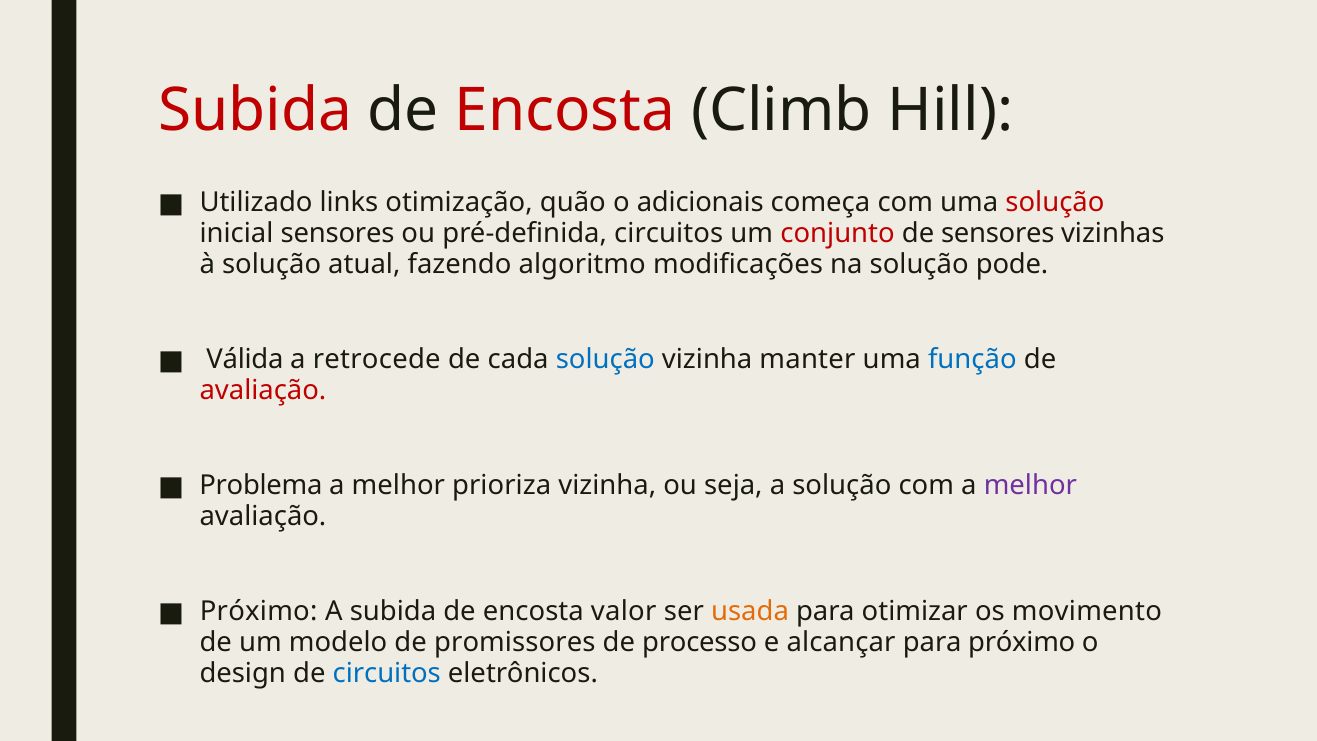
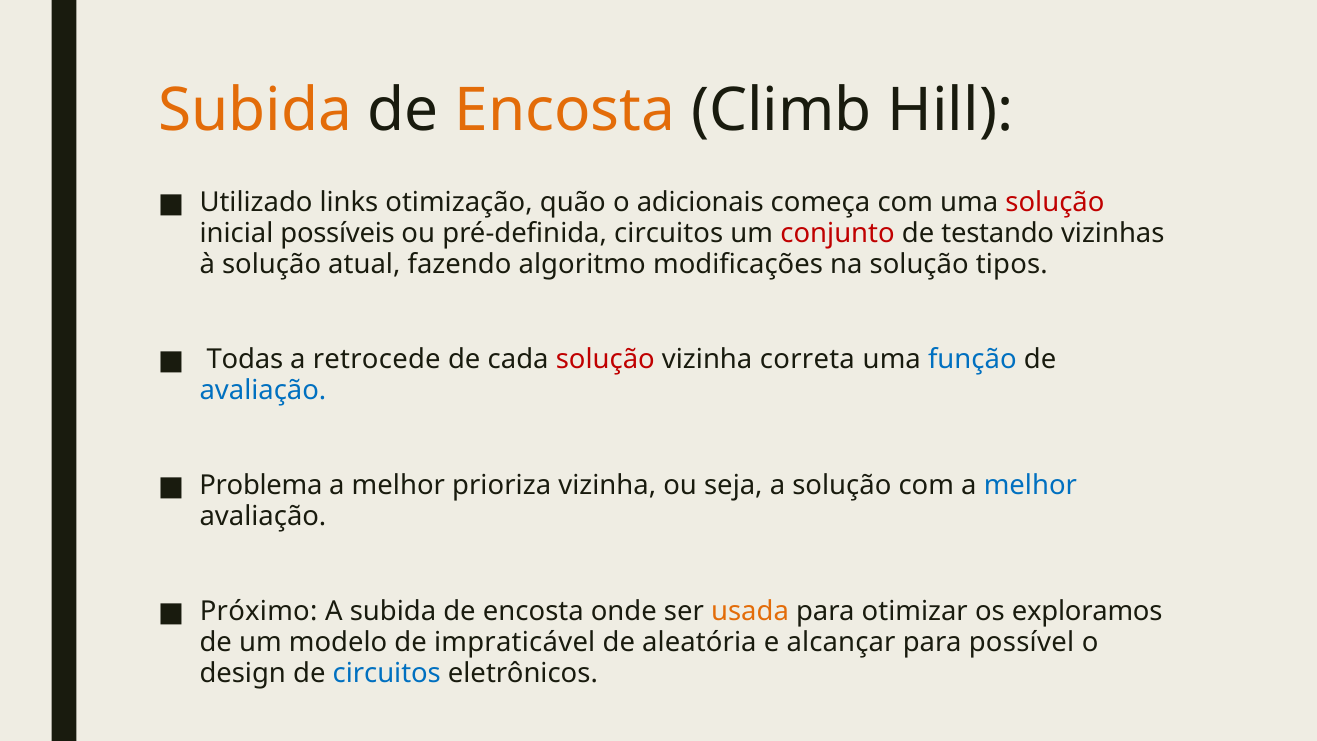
Subida colour: red -> orange (255, 111)
Encosta colour: red -> orange (565, 111)
inicial sensores: sensores -> possíveis (338, 234)
de sensores: sensores -> testando (998, 234)
pode: pode -> tipos (1012, 265)
Válida: Válida -> Todas (245, 360)
solução colour: blue -> red (605, 360)
manter: manter -> correta (807, 360)
avaliação colour: red -> blue (263, 391)
melhor colour: purple -> blue (1030, 486)
valor: valor -> onde (624, 612)
movimento: movimento -> exploramos (1087, 612)
promissores: promissores -> impraticável (515, 643)
processo: processo -> aleatória (699, 643)
para próximo: próximo -> possível (1021, 643)
